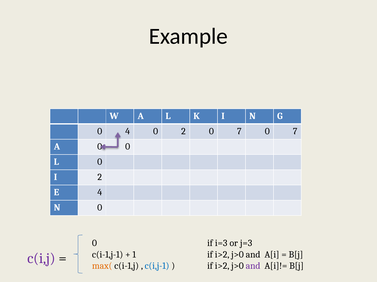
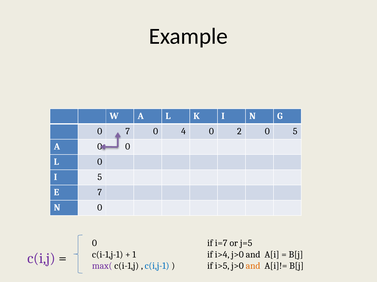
0 4: 4 -> 7 (128, 132)
0 2: 2 -> 4 (183, 132)
7: 7 -> 2 (239, 132)
7: 7 -> 5 (295, 132)
I 2: 2 -> 5 (100, 177)
E 4: 4 -> 7 (100, 193)
i=3: i=3 -> i=7 (221, 244)
j=3: j=3 -> j=5 (246, 244)
1 if i>2: i>2 -> i>4 (222, 255)
max( colour: orange -> purple (102, 266)
i>2: i>2 -> i>5 (222, 266)
and colour: purple -> orange (253, 266)
